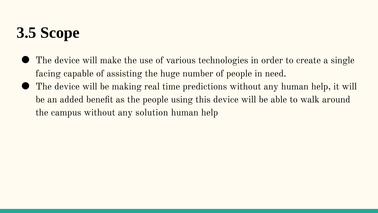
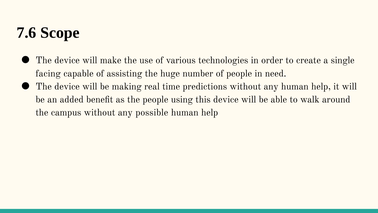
3.5: 3.5 -> 7.6 (27, 33)
solution: solution -> possible (152, 112)
